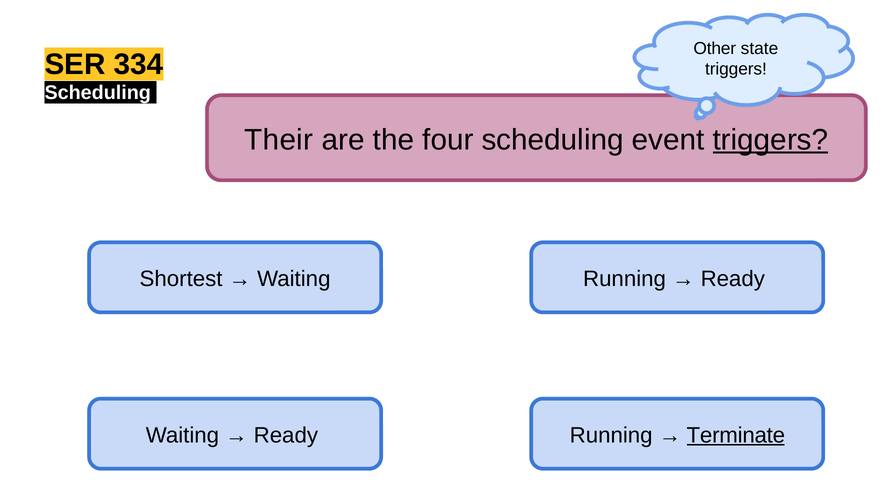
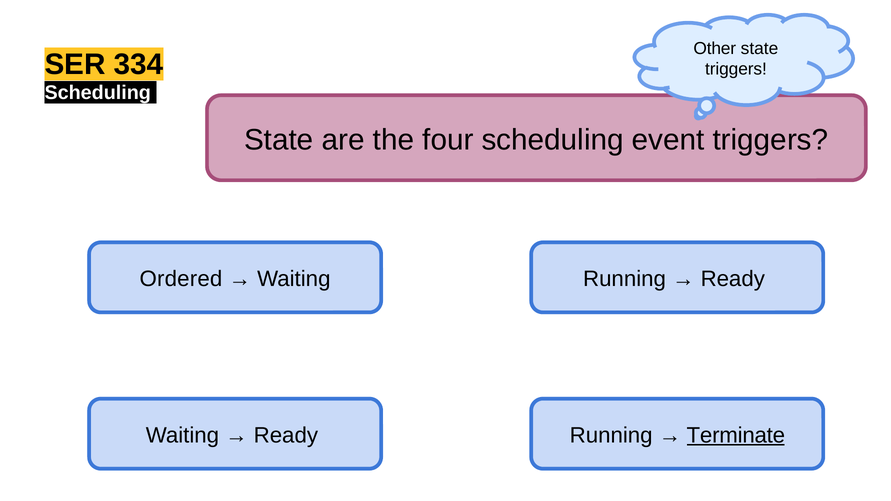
Their: Their -> State (279, 140)
triggers underline: present -> none (771, 140)
Shortest: Shortest -> Ordered (181, 279)
